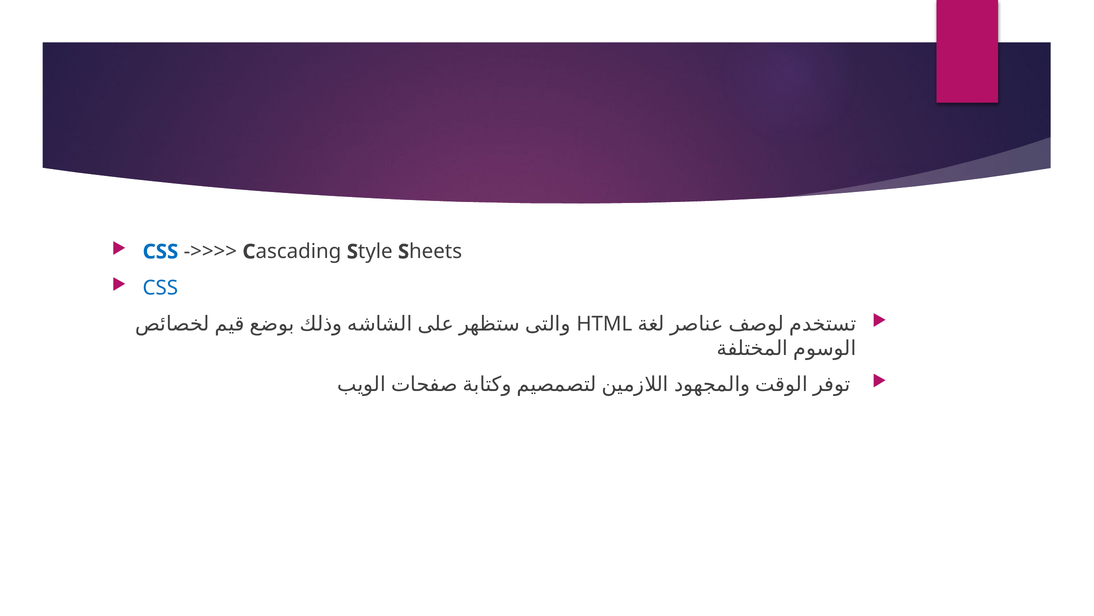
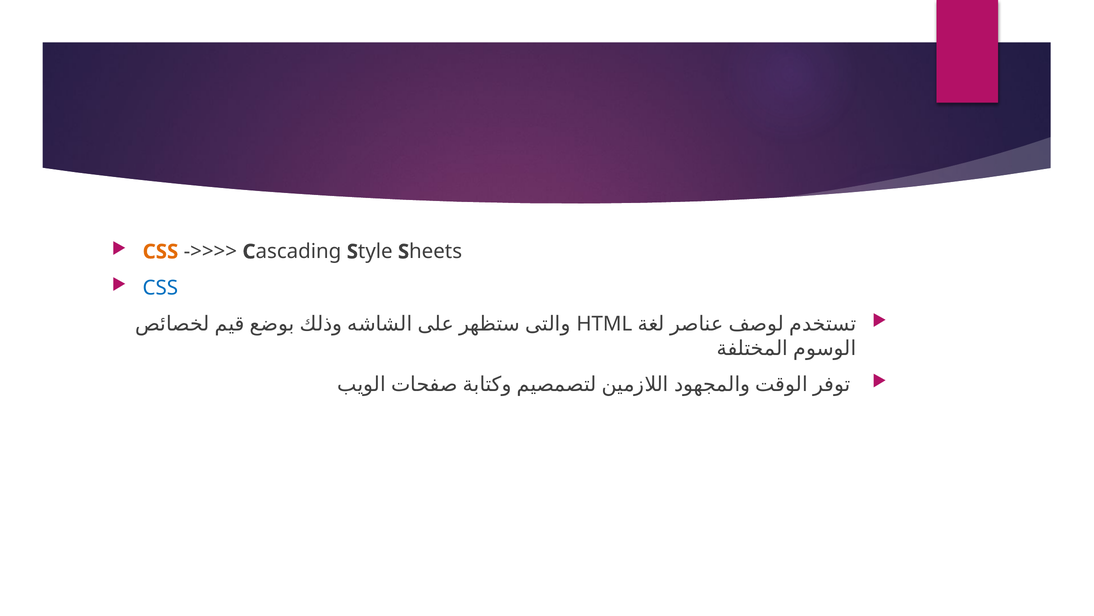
CSS colour: blue -> orange (160, 251)
